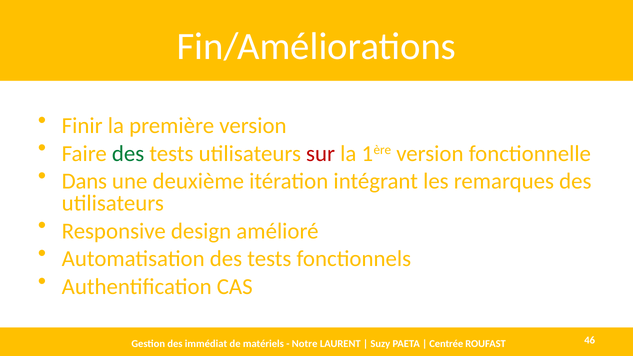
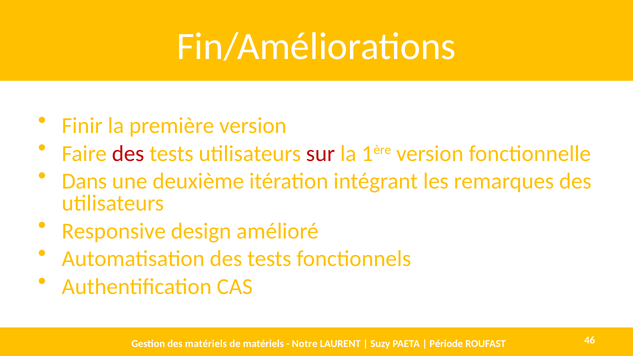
des colour: green -> red (128, 154)
des immédiat: immédiat -> matériels (206, 344)
Centrée: Centrée -> Période (446, 344)
